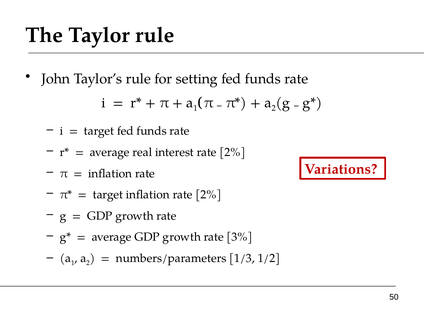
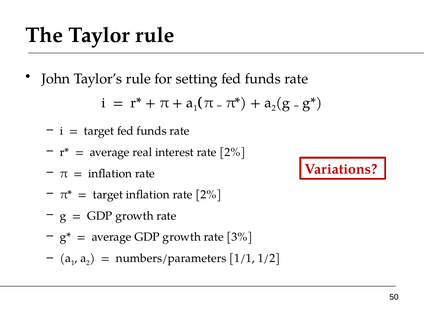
1/3: 1/3 -> 1/1 (242, 258)
